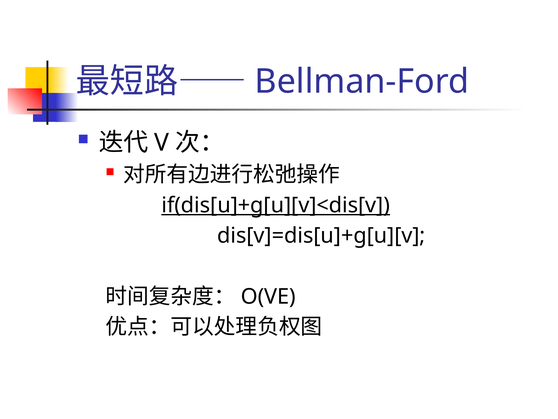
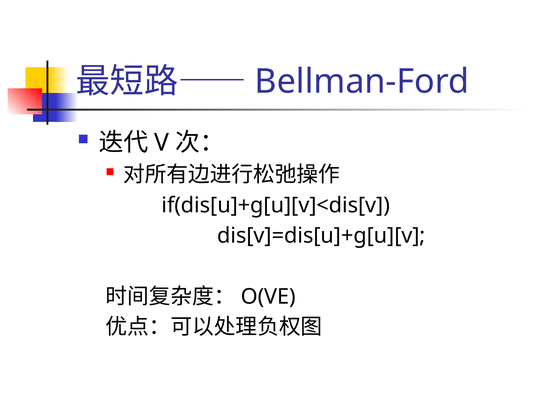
if(dis[u]+g[u][v]<dis[v underline: present -> none (276, 205)
